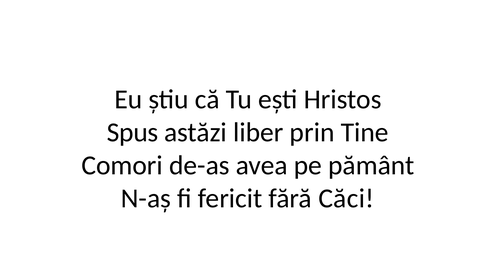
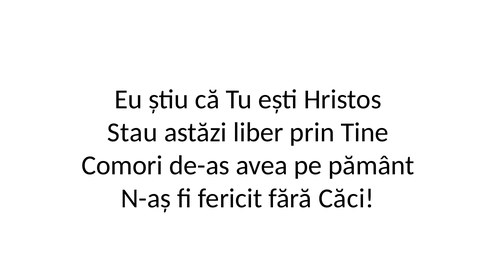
Spus: Spus -> Stau (132, 132)
